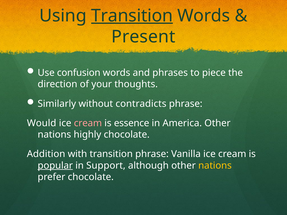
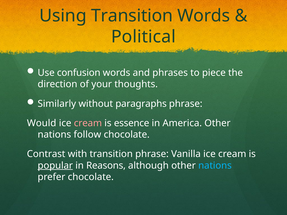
Transition underline: present -> none (132, 16)
Present: Present -> Political (143, 37)
contradicts: contradicts -> paragraphs (141, 104)
highly: highly -> follow (87, 135)
Addition: Addition -> Contrast (46, 154)
Support: Support -> Reasons (106, 166)
nations colour: yellow -> light blue (215, 166)
